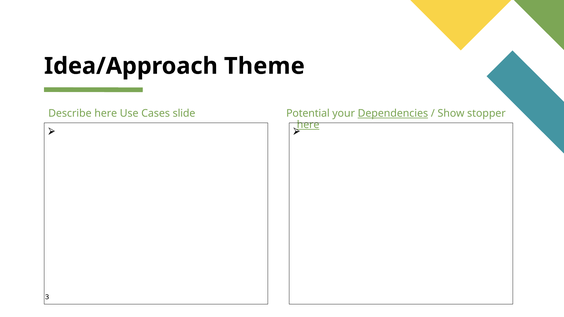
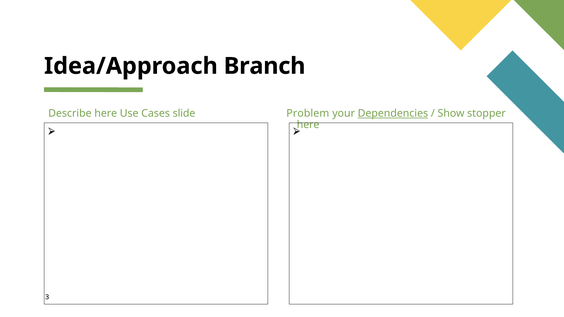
Theme: Theme -> Branch (265, 66)
Potential: Potential -> Problem (308, 114)
here underline: present -> none (308, 125)
